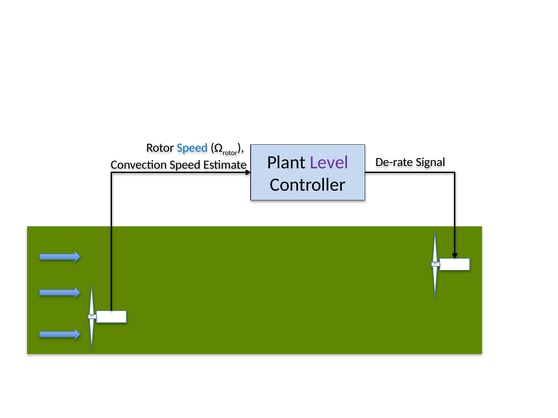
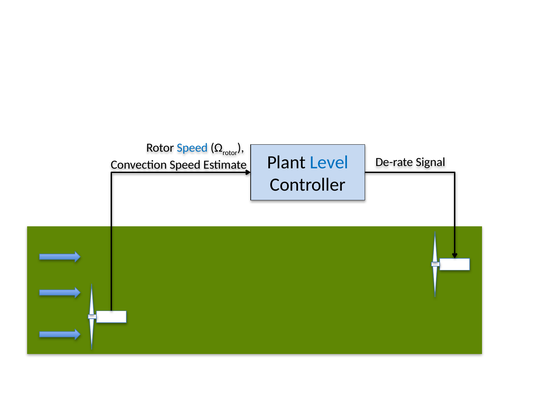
Level colour: purple -> blue (329, 163)
